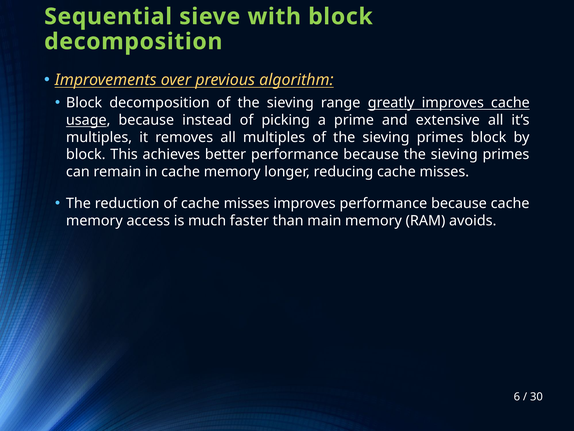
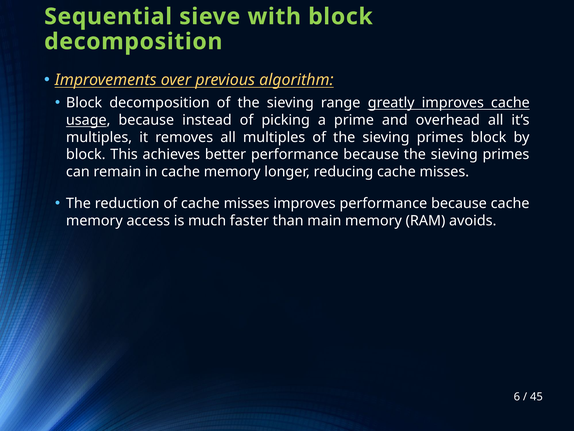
extensive: extensive -> overhead (448, 120)
30: 30 -> 45 (536, 396)
